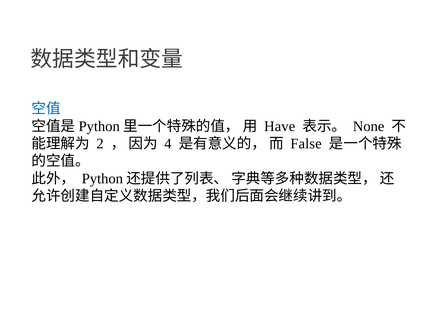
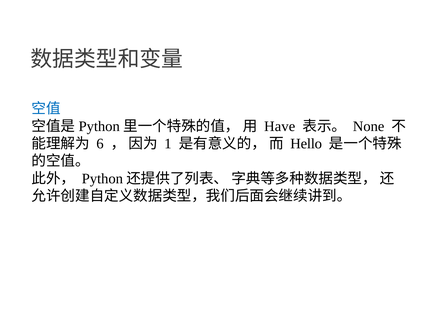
2: 2 -> 6 (100, 144)
4: 4 -> 1 (168, 144)
False: False -> Hello (306, 144)
